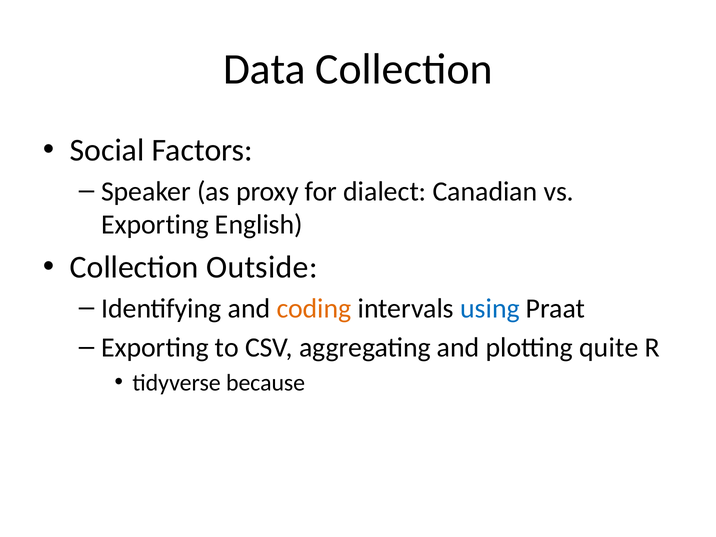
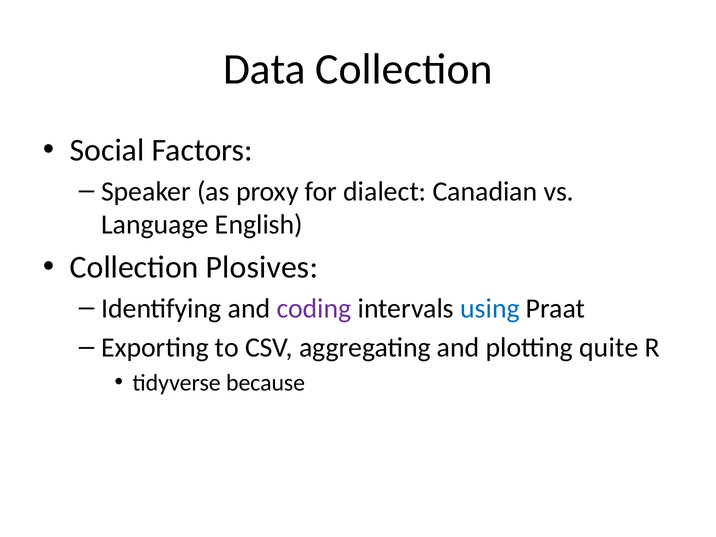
Exporting: Exporting -> Language (155, 225)
Outside: Outside -> Plosives (262, 267)
coding colour: orange -> purple (314, 308)
